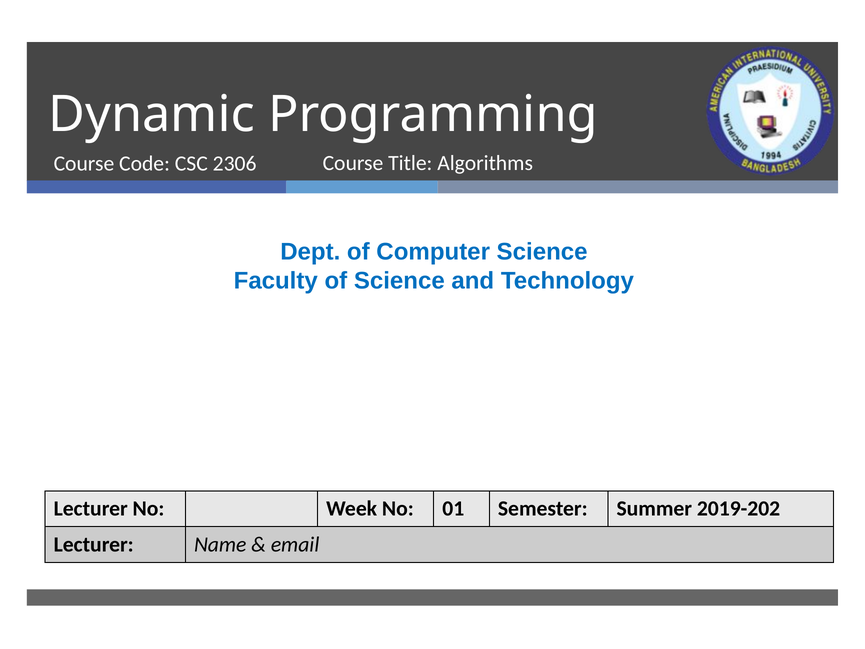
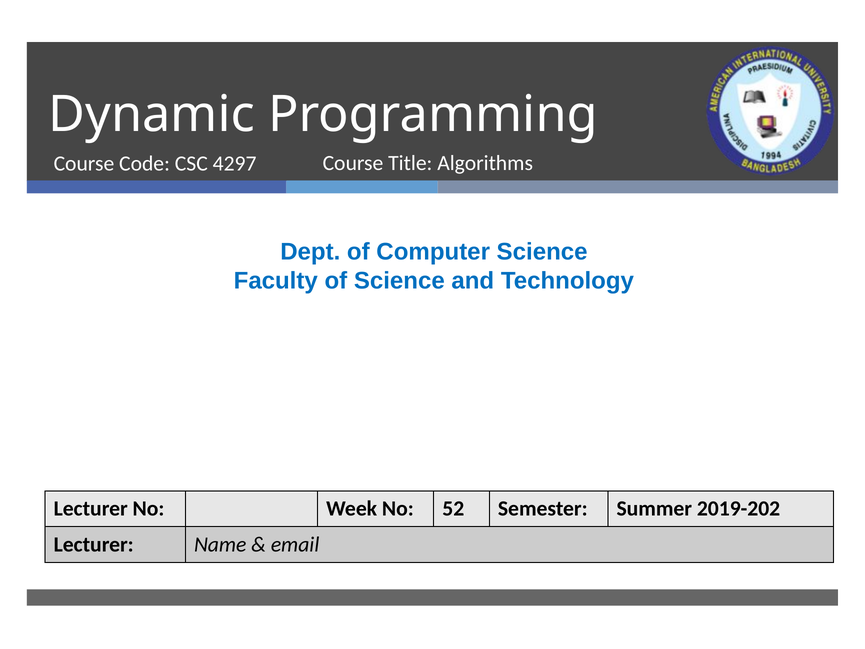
2306: 2306 -> 4297 (235, 164)
01: 01 -> 52 (453, 508)
